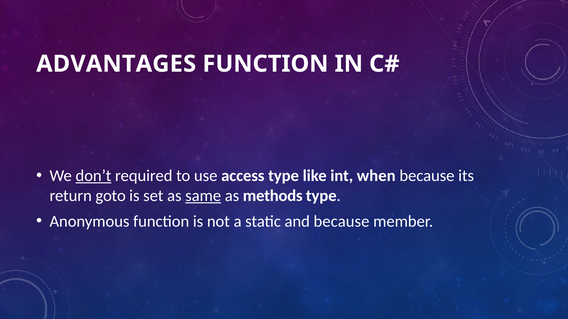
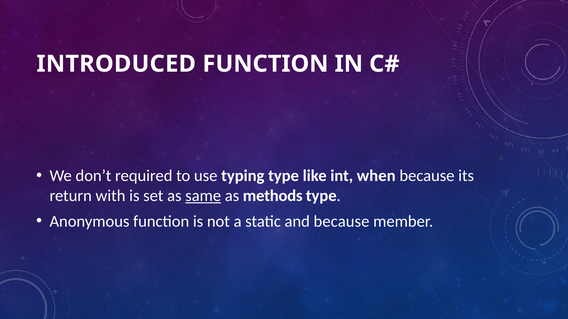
ADVANTAGES: ADVANTAGES -> INTRODUCED (116, 64)
don’t underline: present -> none (93, 176)
access: access -> typing (243, 176)
goto: goto -> with (111, 196)
